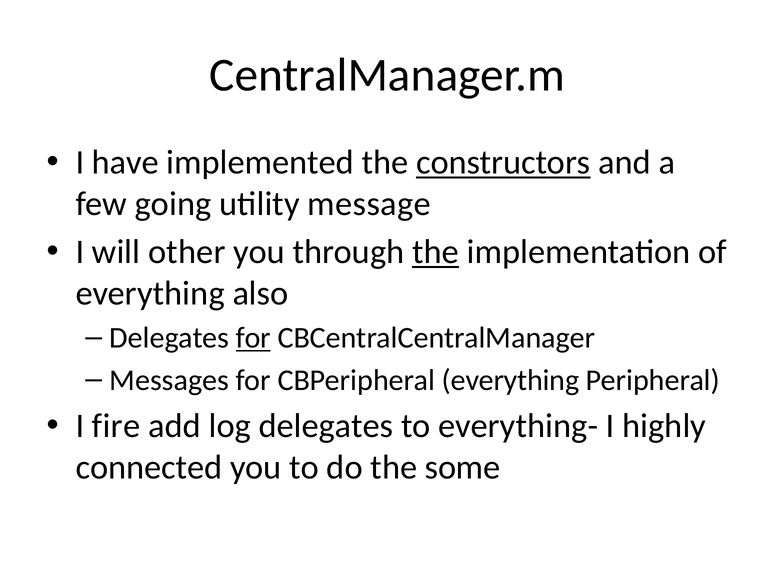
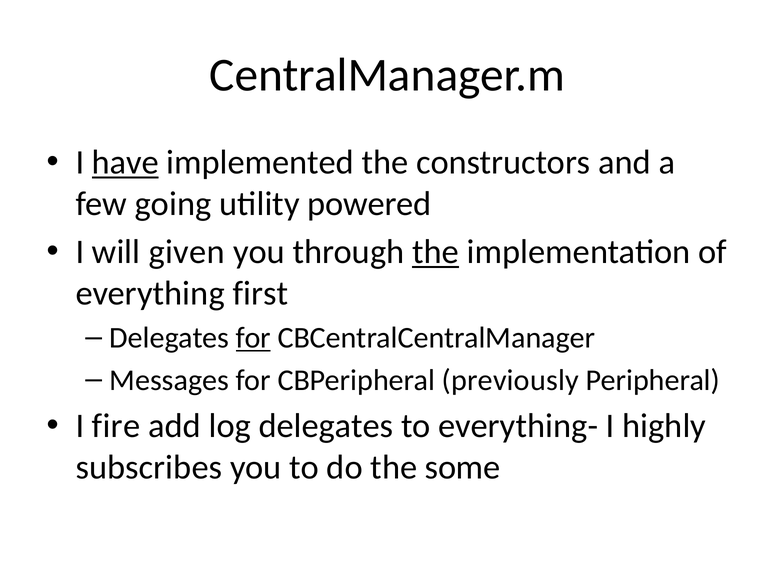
have underline: none -> present (125, 163)
constructors underline: present -> none (503, 163)
message: message -> powered (369, 204)
other: other -> given (187, 252)
also: also -> first (260, 294)
CBPeripheral everything: everything -> previously (510, 380)
connected: connected -> subscribes (149, 468)
